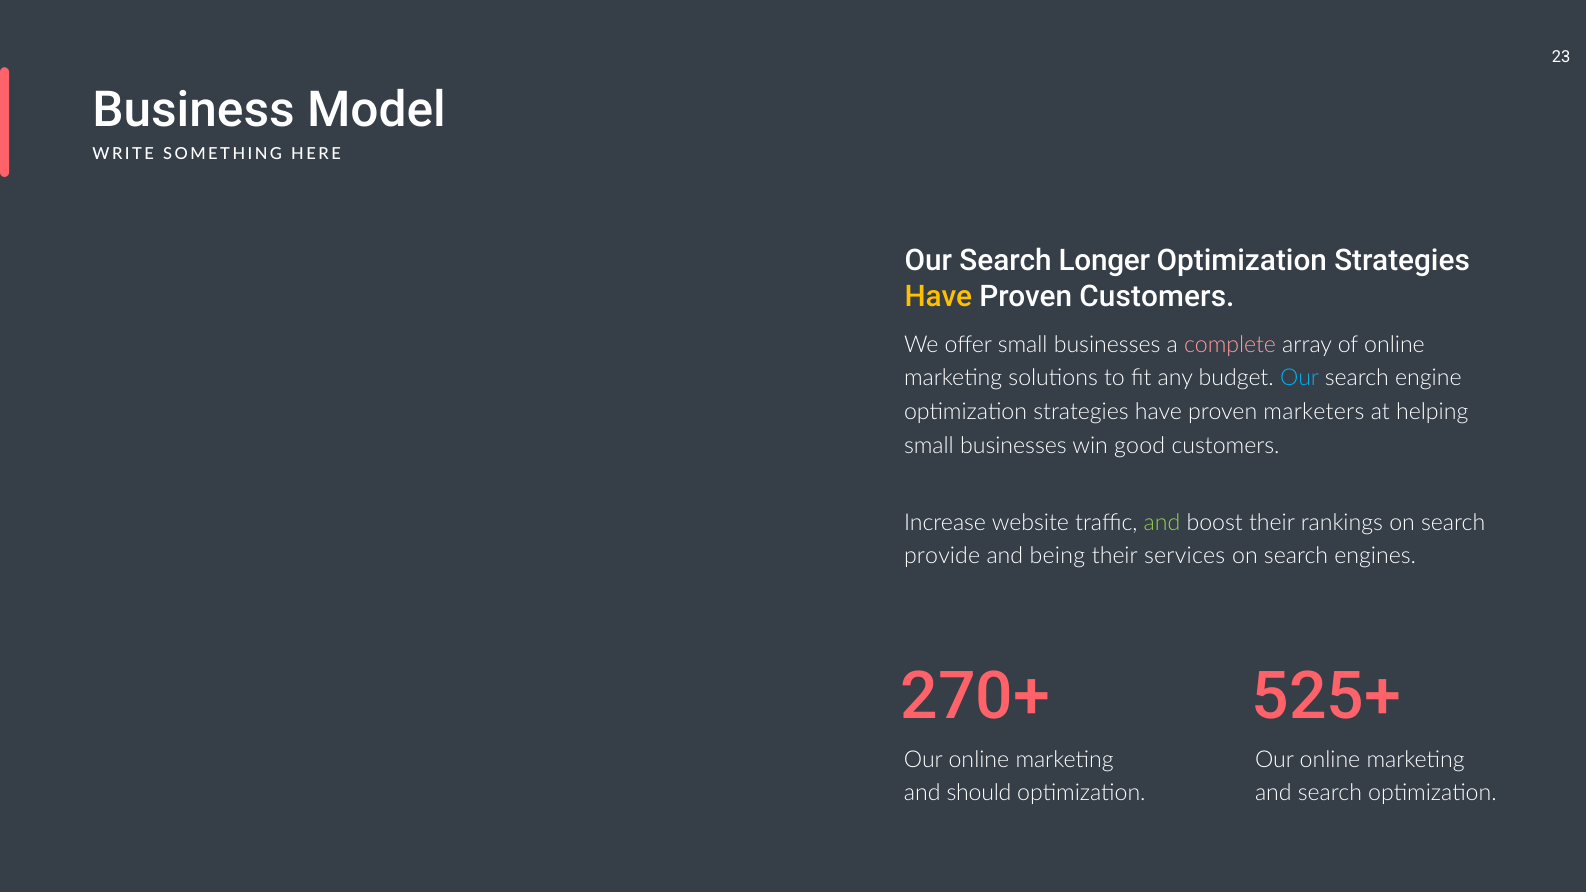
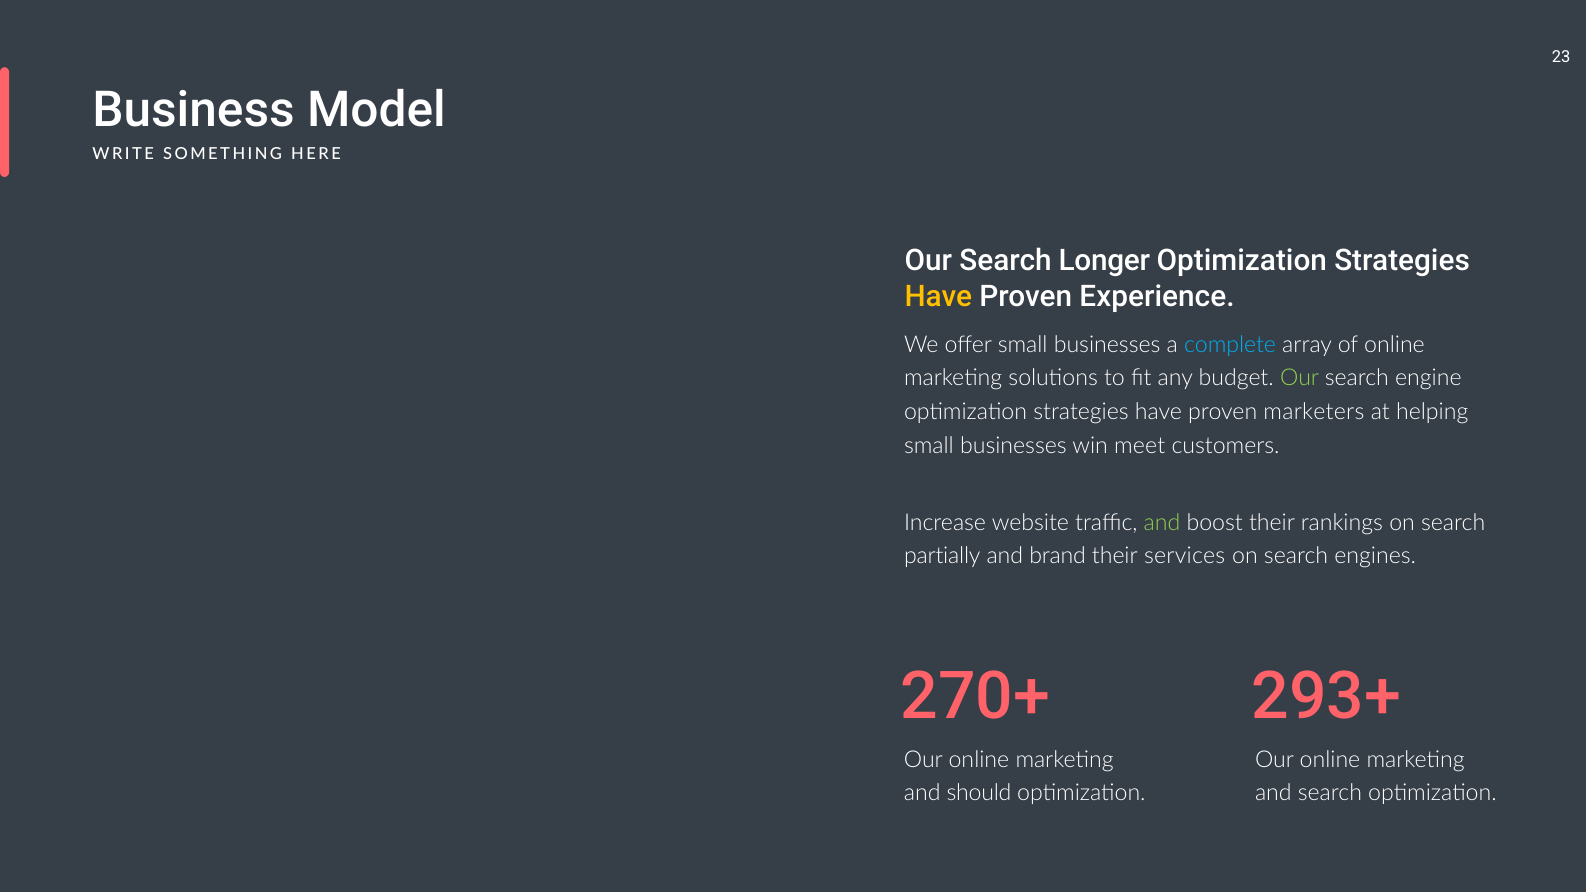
Proven Customers: Customers -> Experience (1157, 297)
complete colour: pink -> light blue (1230, 345)
Our colour: light blue -> light green (1300, 378)
good: good -> meet (1140, 446)
provide: provide -> partially (942, 556)
being: being -> brand (1058, 556)
525+: 525+ -> 293+ (1326, 697)
